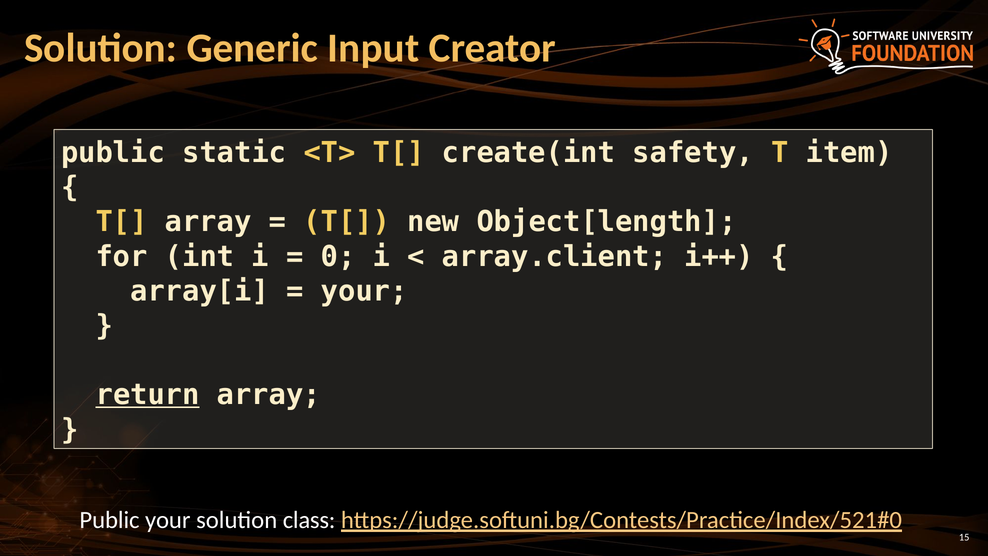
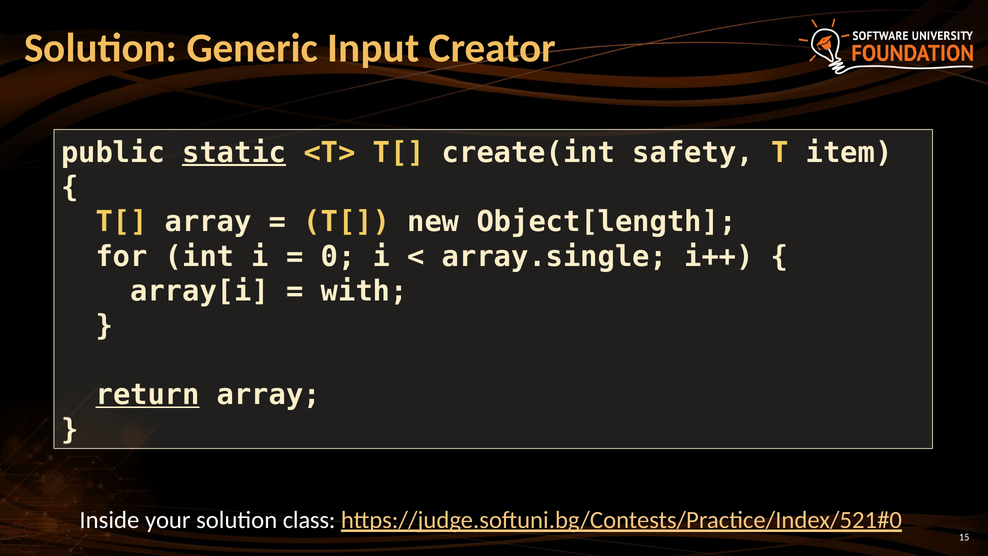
static underline: none -> present (234, 153)
array.client: array.client -> array.single (554, 256)
your: your -> with (364, 291)
Public: Public -> Inside (109, 520)
